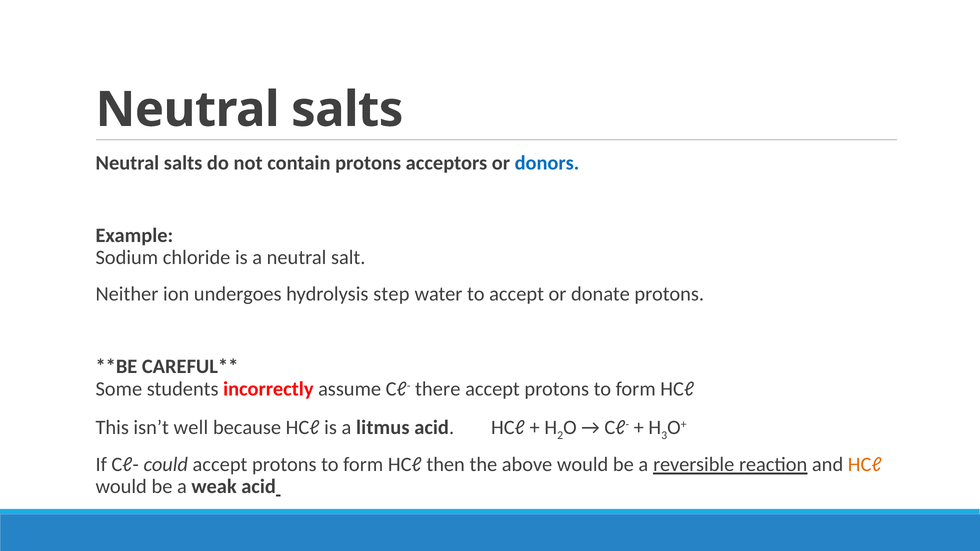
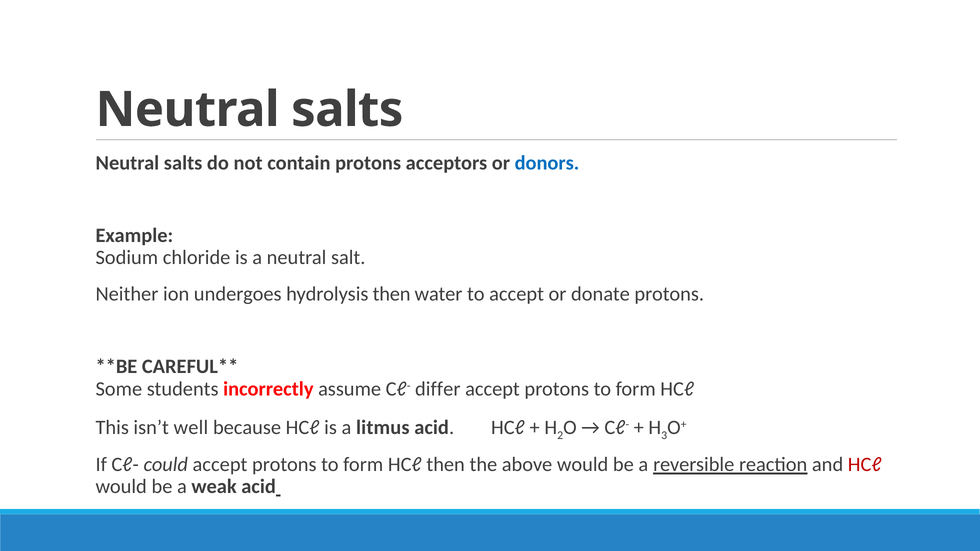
hydrolysis step: step -> then (392, 294)
there: there -> differ (438, 389)
HCℓ colour: orange -> red (865, 465)
